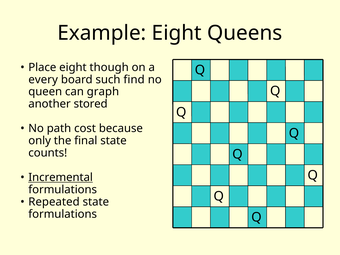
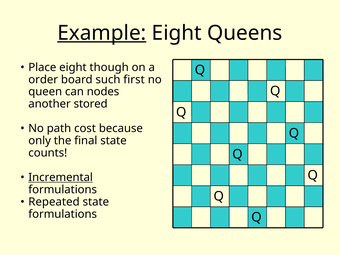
Example underline: none -> present (102, 33)
every: every -> order (43, 80)
find: find -> first (134, 80)
graph: graph -> nodes (103, 92)
